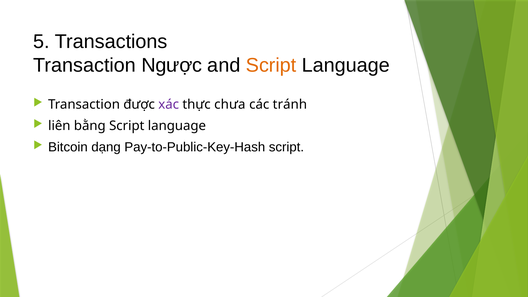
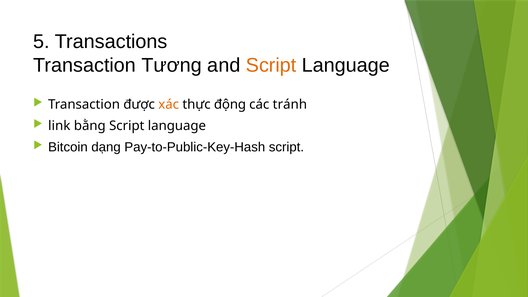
Ngược: Ngược -> Tương (172, 65)
xác colour: purple -> orange (169, 104)
chưa: chưa -> động (230, 104)
liên: liên -> link (59, 126)
